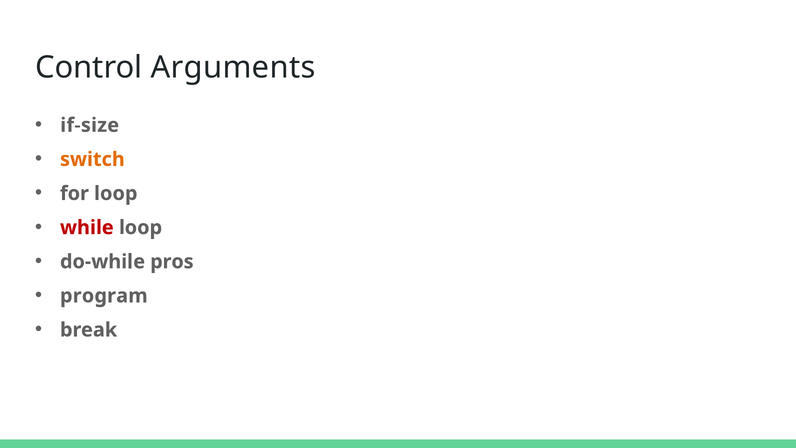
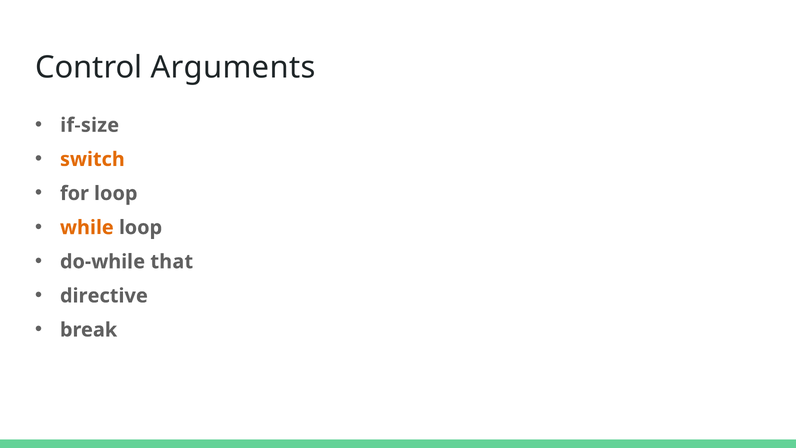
while colour: red -> orange (87, 227)
pros: pros -> that (172, 262)
program: program -> directive (104, 296)
